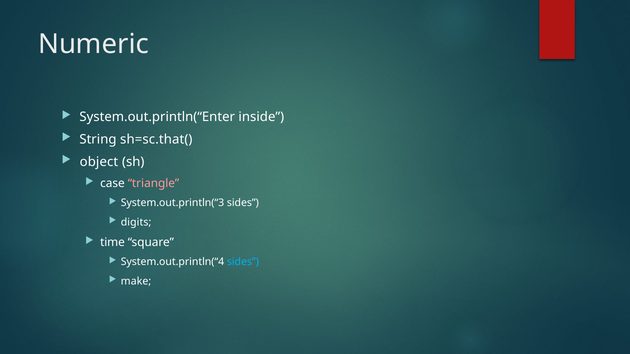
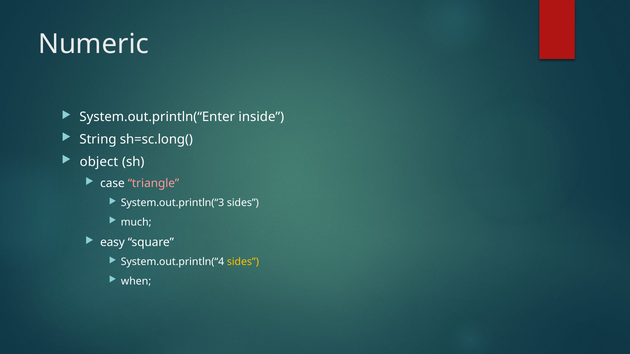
sh=sc.that(: sh=sc.that( -> sh=sc.long( (156, 140)
digits: digits -> much (136, 222)
time: time -> easy (112, 242)
sides colour: light blue -> yellow (243, 262)
make: make -> when (136, 281)
